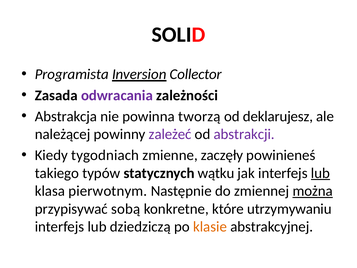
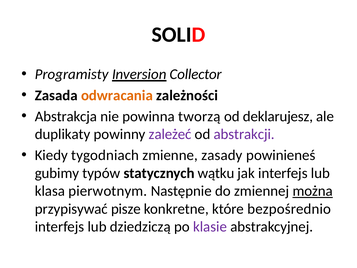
Programista: Programista -> Programisty (72, 74)
odwracania colour: purple -> orange (117, 95)
należącej: należącej -> duplikaty (63, 134)
zaczęły: zaczęły -> zasady (222, 155)
takiego: takiego -> gubimy (57, 173)
lub underline: present -> none (320, 173)
sobą: sobą -> pisze (126, 209)
utrzymywaniu: utrzymywaniu -> bezpośrednio (289, 209)
klasie colour: orange -> purple (210, 227)
